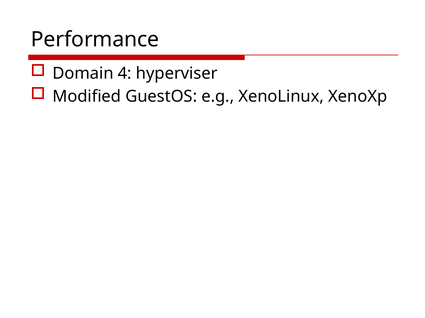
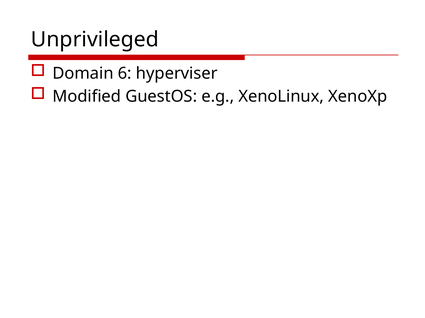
Performance: Performance -> Unprivileged (95, 40)
4: 4 -> 6 (125, 73)
